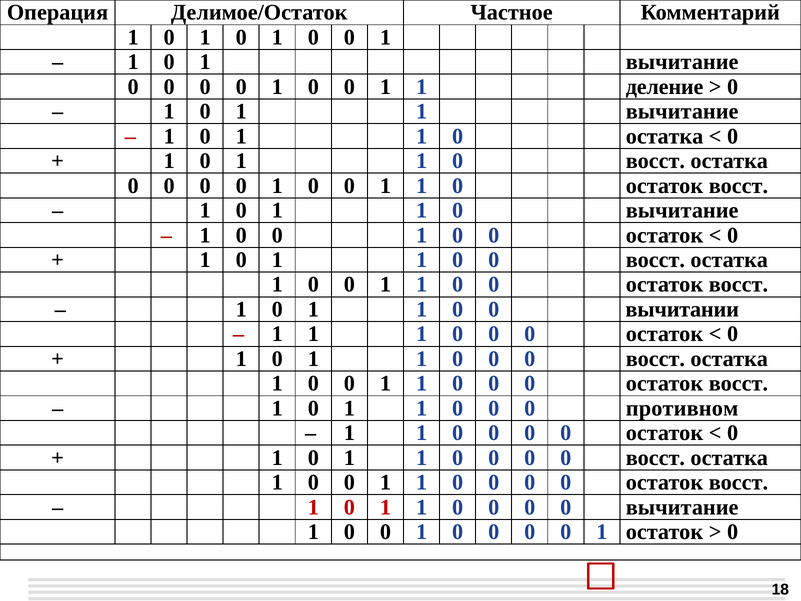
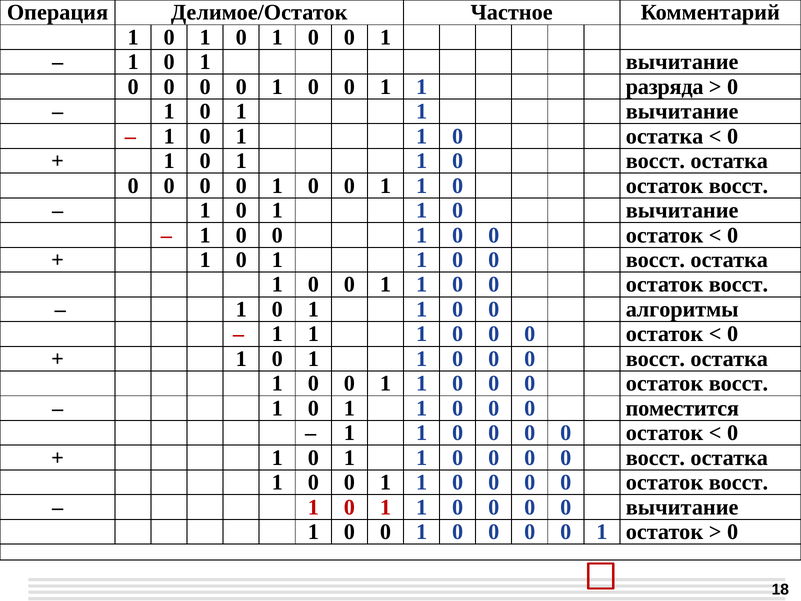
деление: деление -> разряда (665, 87)
вычитании: вычитании -> алгоритмы (682, 309)
противном: противном -> поместится (682, 408)
